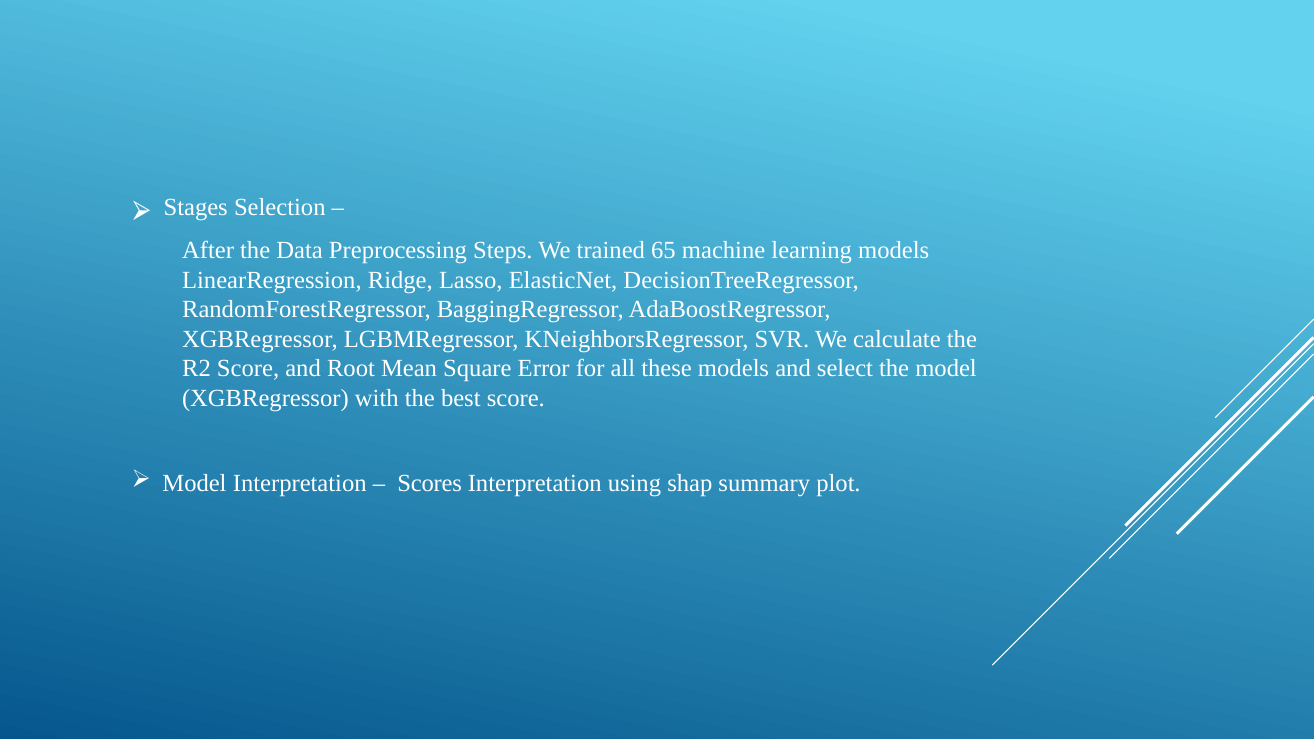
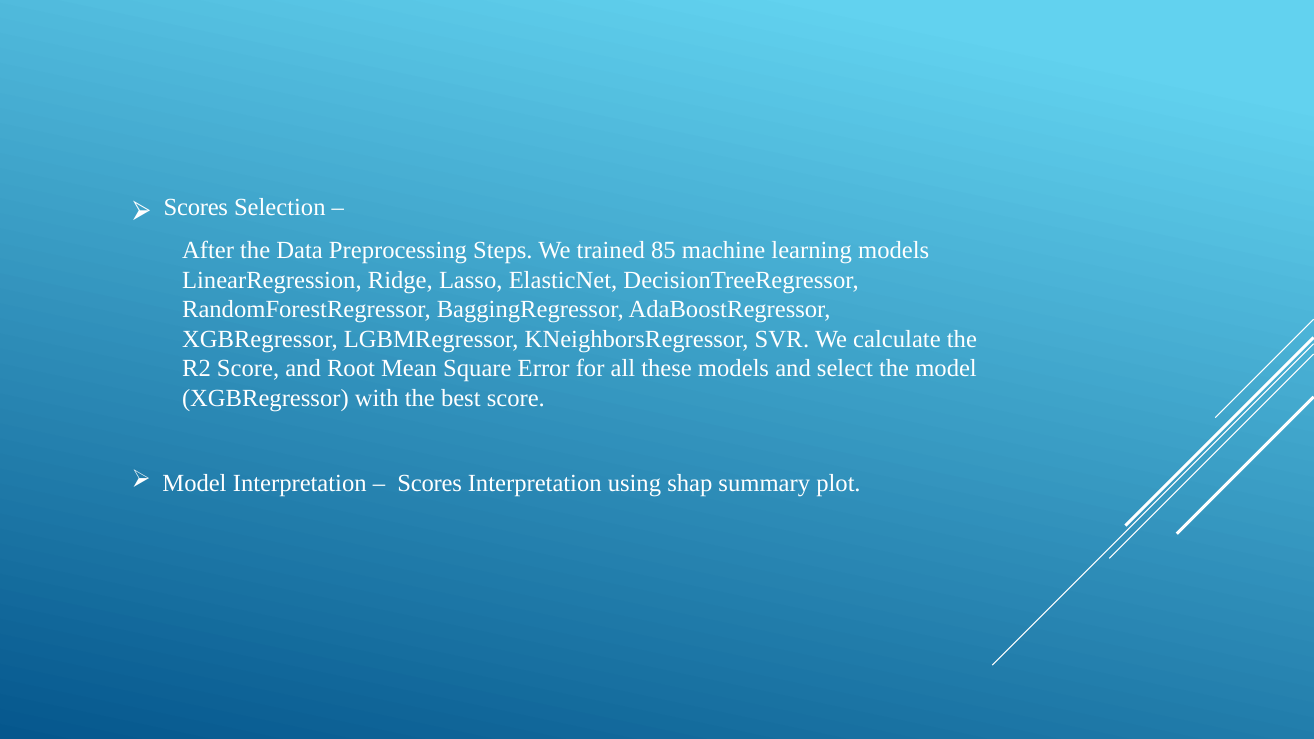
Stages: Stages -> Scores (196, 208)
65: 65 -> 85 (663, 251)
